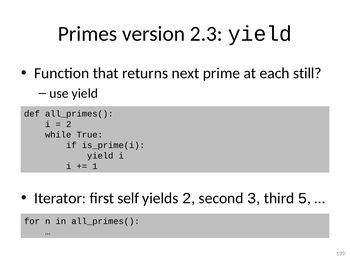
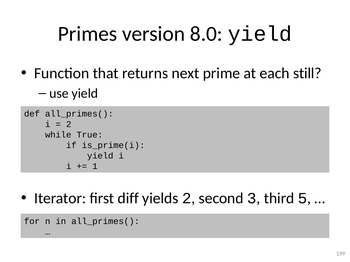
2.3: 2.3 -> 8.0 (206, 34)
self: self -> diff (128, 199)
